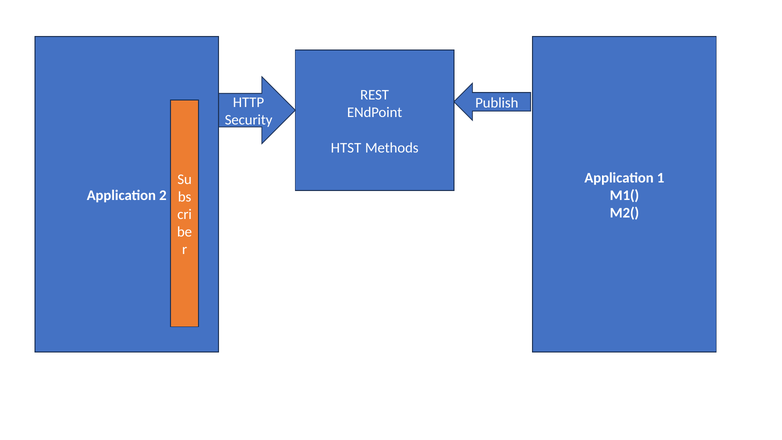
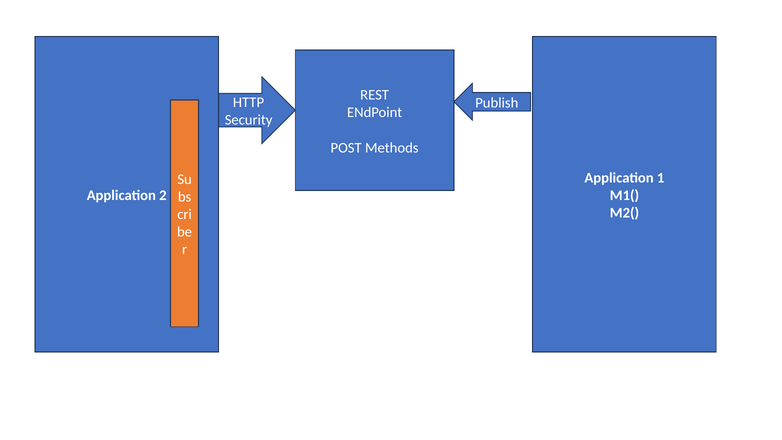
HTST: HTST -> POST (346, 148)
